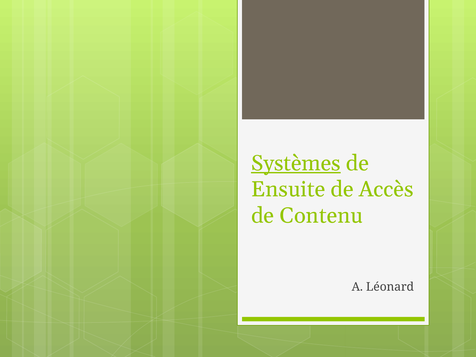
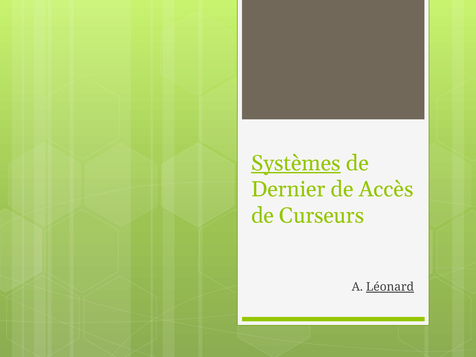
Ensuite: Ensuite -> Dernier (288, 189)
Contenu: Contenu -> Curseurs (322, 216)
Léonard underline: none -> present (390, 287)
